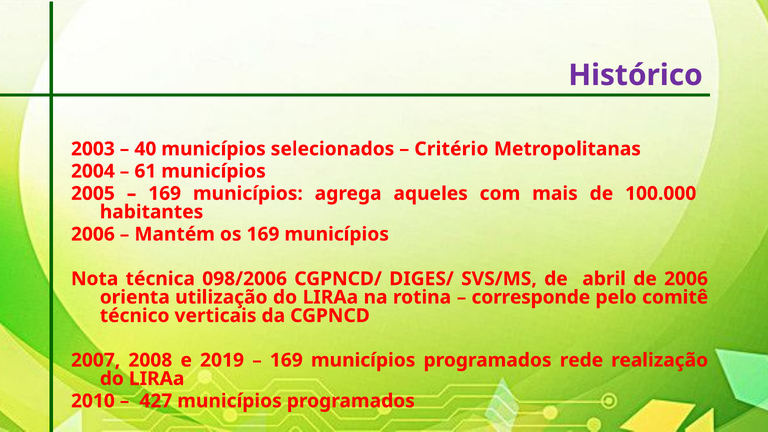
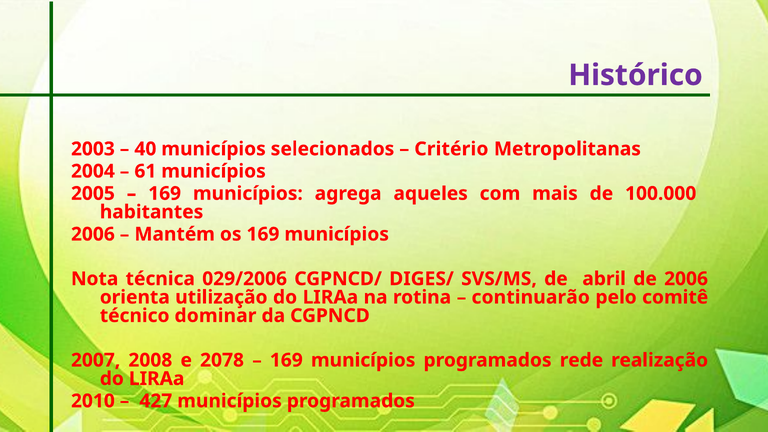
098/2006: 098/2006 -> 029/2006 (245, 279)
corresponde: corresponde -> continuarão (531, 297)
verticais: verticais -> dominar (215, 316)
2019: 2019 -> 2078 (222, 360)
